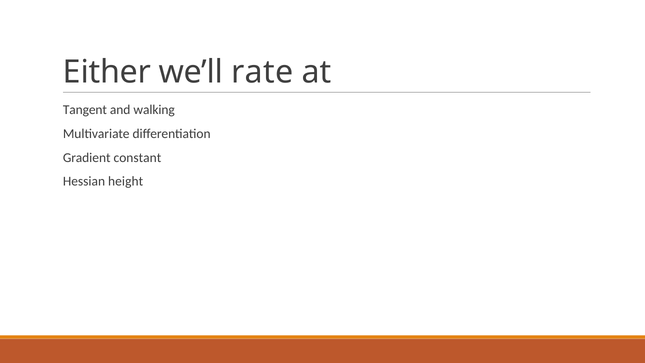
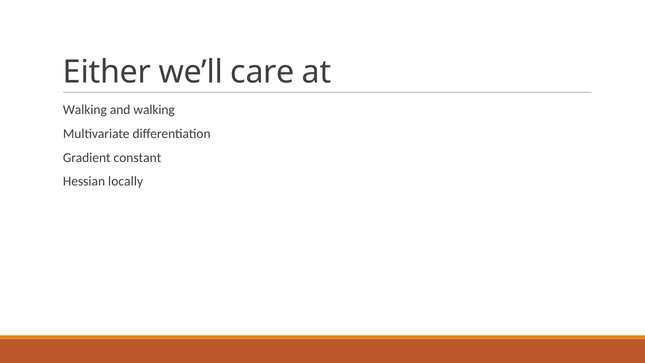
rate: rate -> care (262, 72)
Tangent: Tangent -> Walking (85, 110)
height: height -> locally (126, 181)
